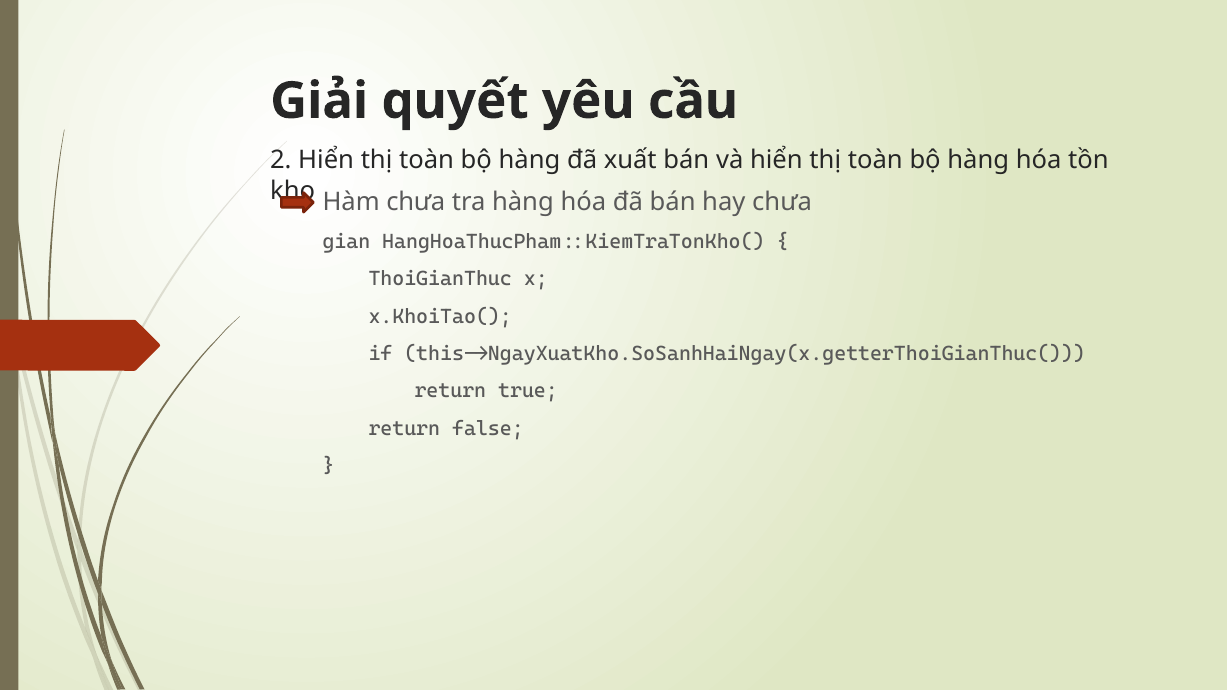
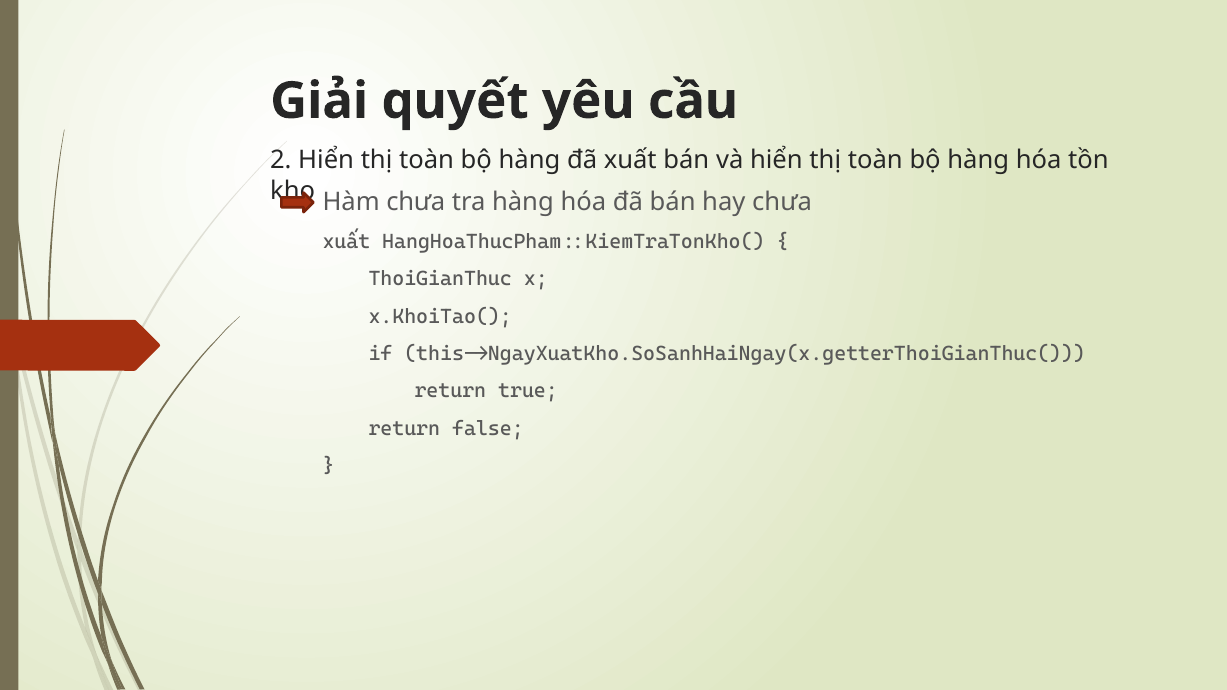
gian: gian -> xuất (346, 242)
